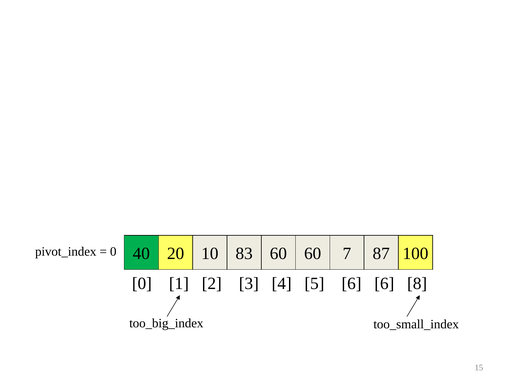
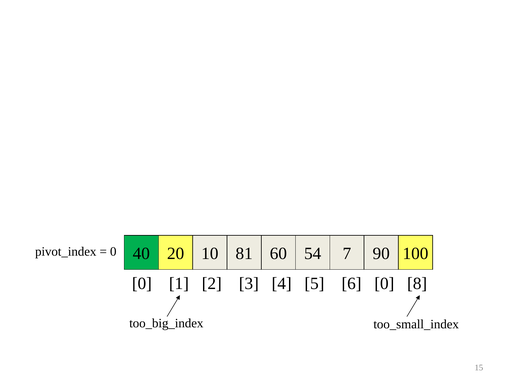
83: 83 -> 81 (244, 254)
60 60: 60 -> 54 (313, 254)
87: 87 -> 90 (381, 254)
6 6: 6 -> 0 (384, 284)
